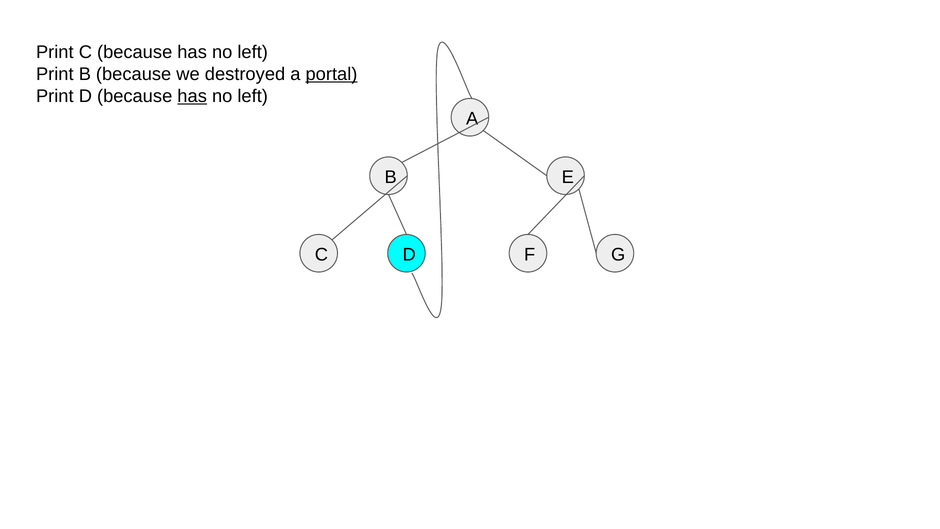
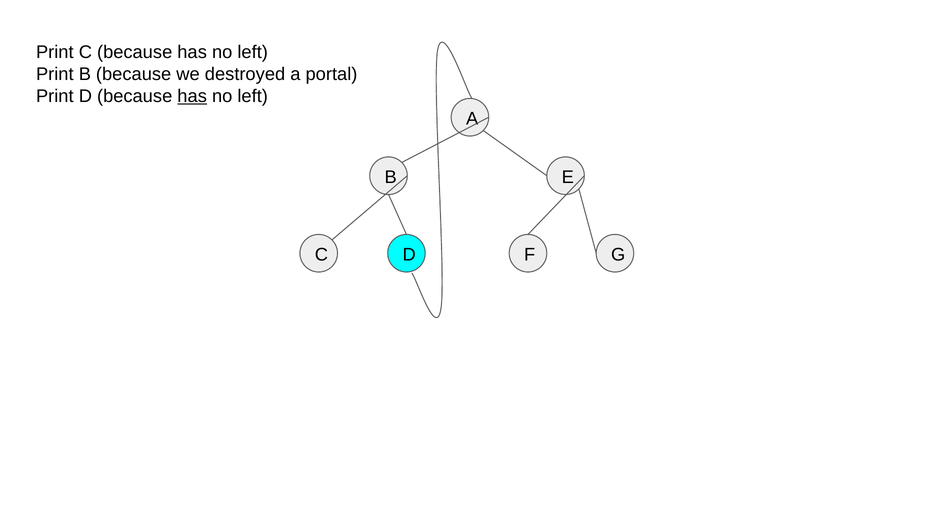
portal underline: present -> none (332, 74)
